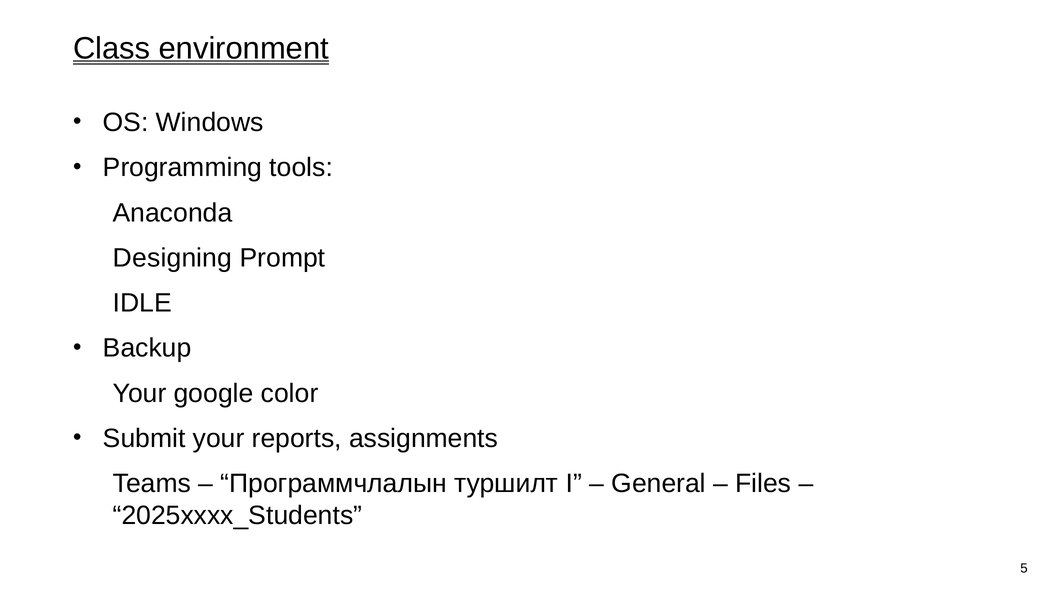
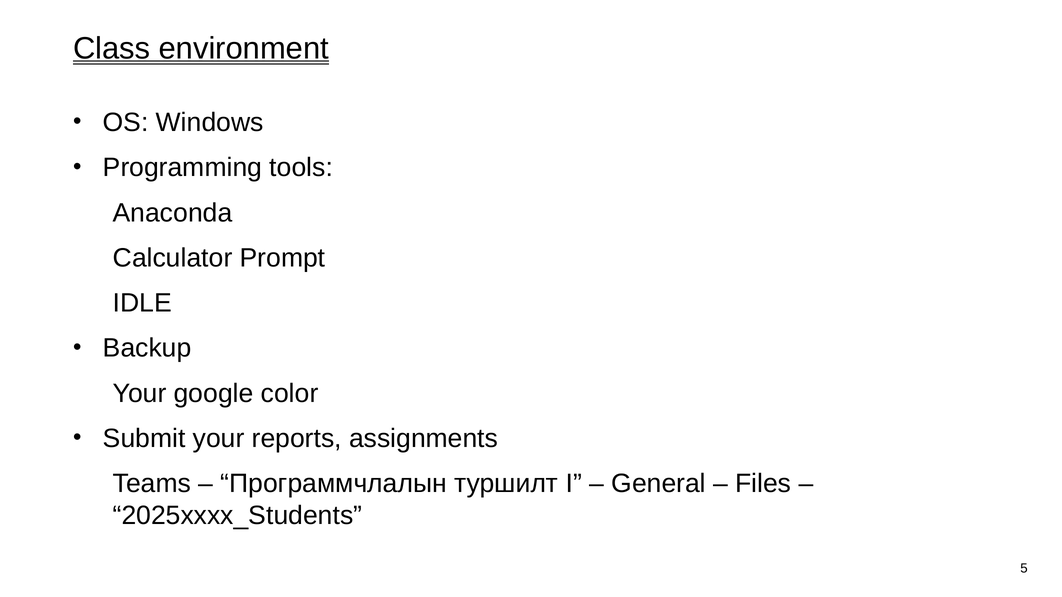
Designing: Designing -> Calculator (173, 258)
